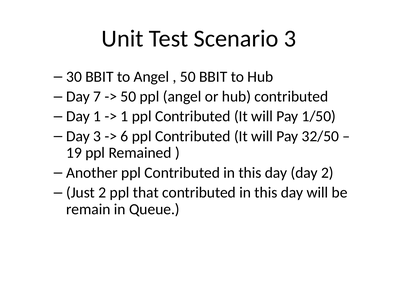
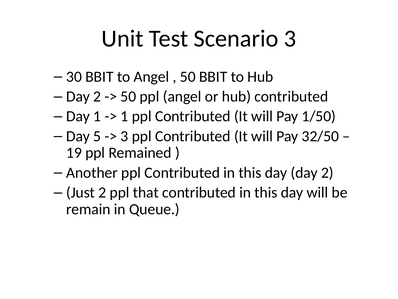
7: 7 -> 2 (97, 96)
Day 3: 3 -> 5 (97, 136)
6: 6 -> 3 (124, 136)
